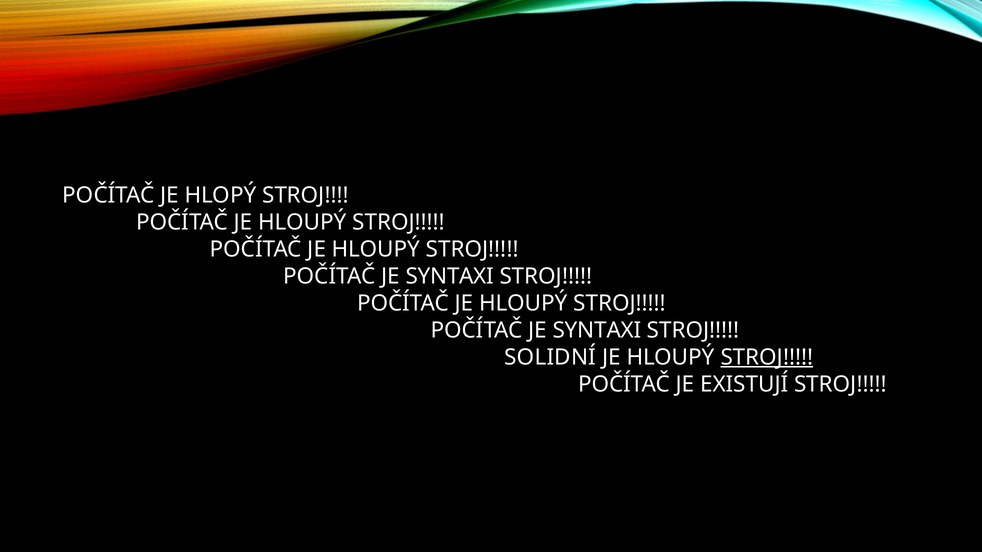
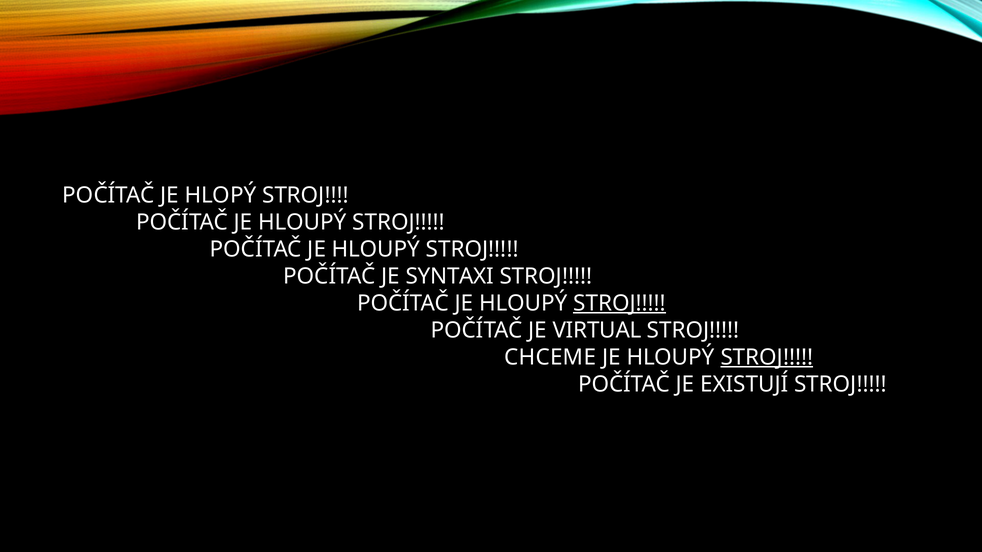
STROJ underline: none -> present (620, 303)
SYNTAXI: SYNTAXI -> VIRTUAL (597, 330)
SOLIDNÍ: SOLIDNÍ -> CHCEME (550, 357)
